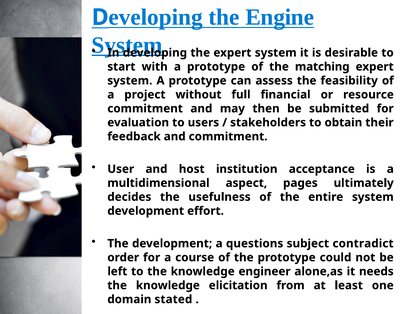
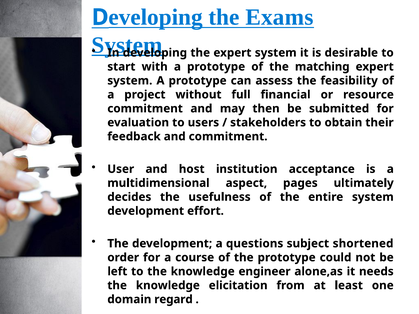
Engine: Engine -> Exams (279, 17)
contradict: contradict -> shortened (363, 244)
stated: stated -> regard (173, 300)
